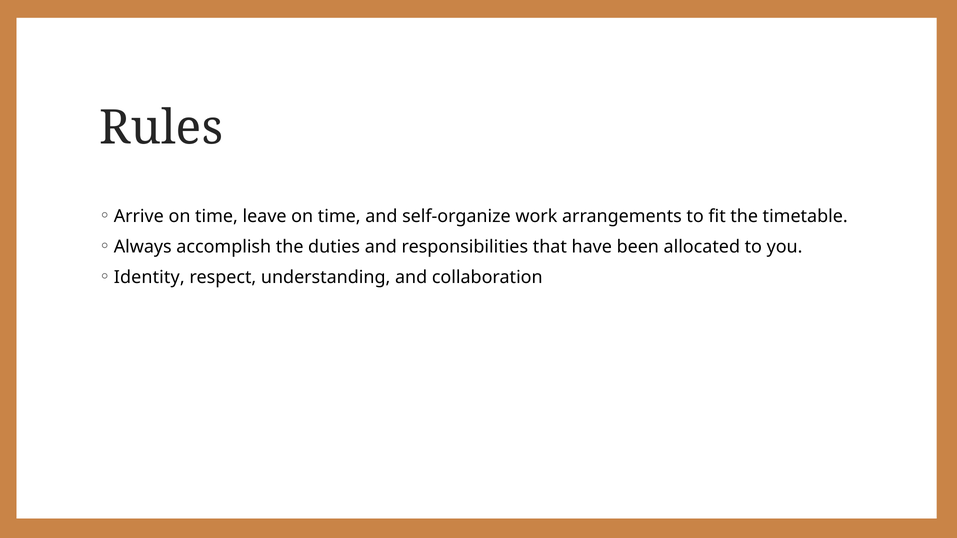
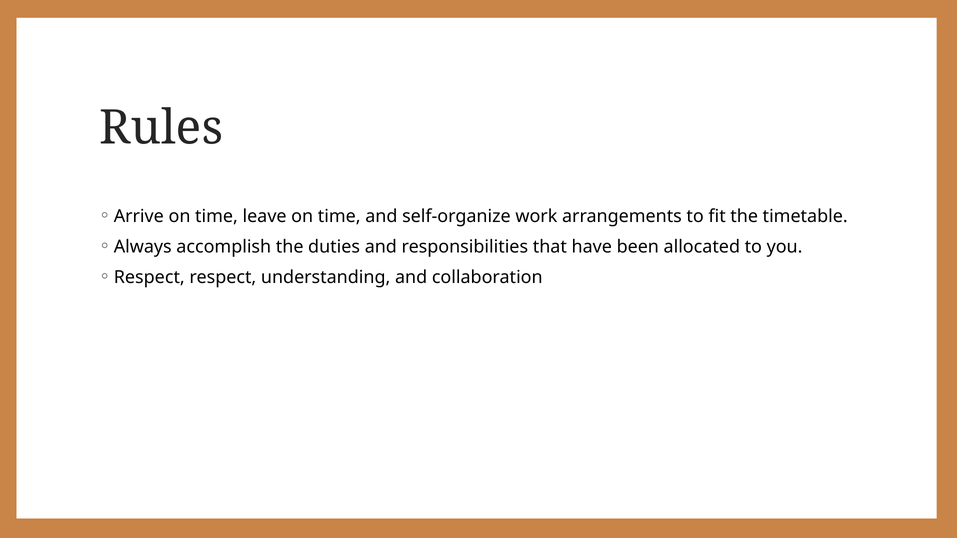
Identity: Identity -> Respect (149, 277)
